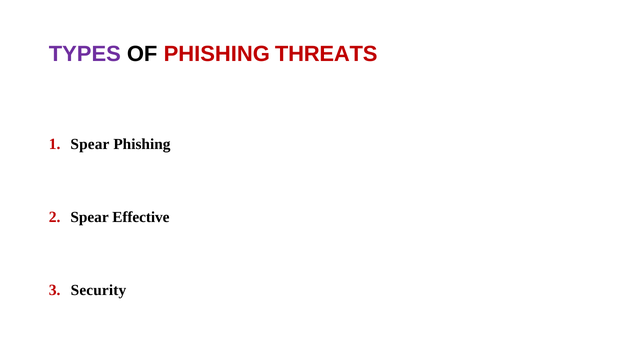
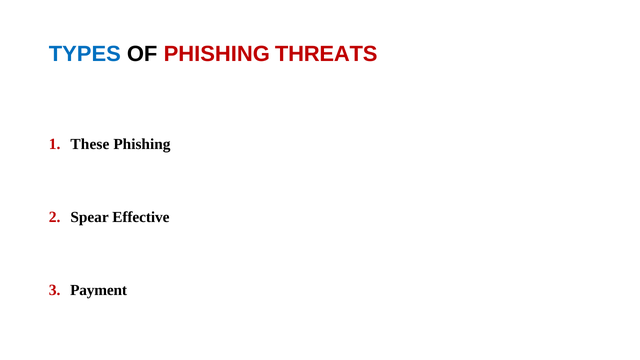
TYPES colour: purple -> blue (85, 54)
Spear: Spear -> These (90, 144)
Security: Security -> Payment (99, 290)
